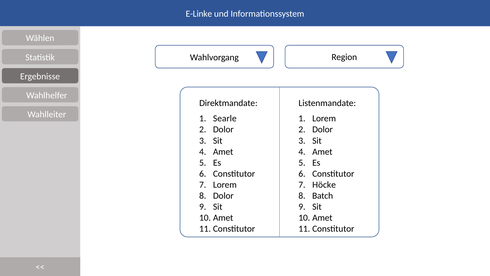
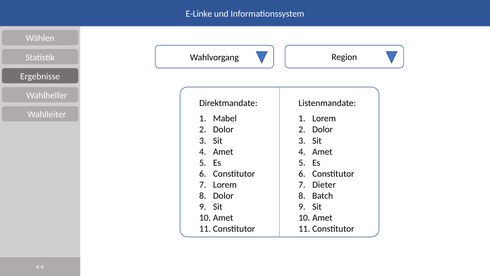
Searle: Searle -> Mabel (225, 118)
Höcke: Höcke -> Dieter (324, 185)
